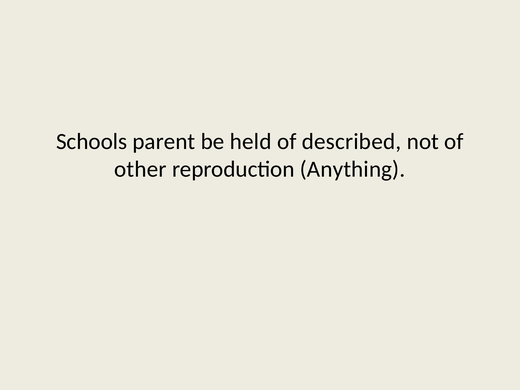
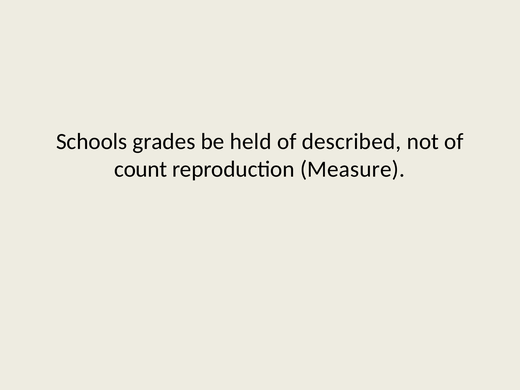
parent: parent -> grades (164, 141)
other: other -> count (141, 169)
Anything: Anything -> Measure (353, 169)
